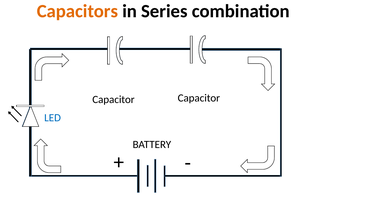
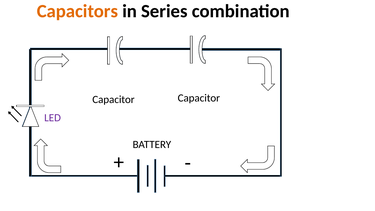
LED colour: blue -> purple (53, 118)
